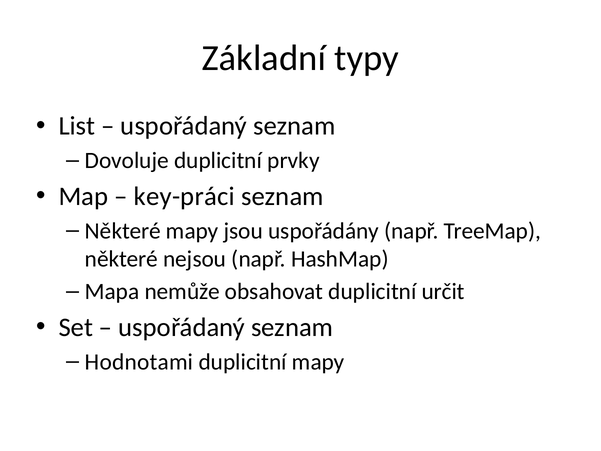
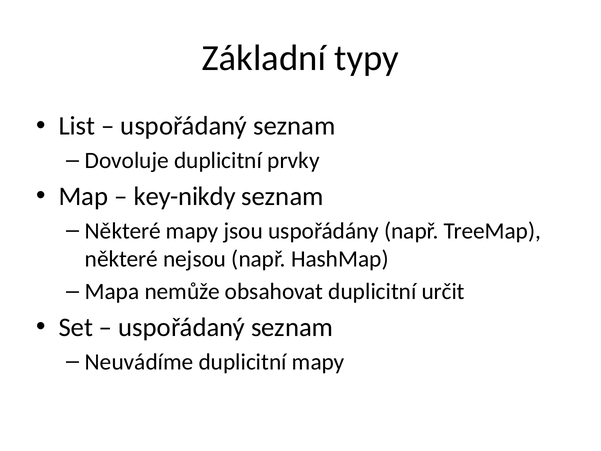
key-práci: key-práci -> key-nikdy (185, 196)
Hodnotami: Hodnotami -> Neuvádíme (139, 362)
